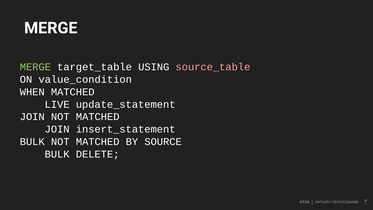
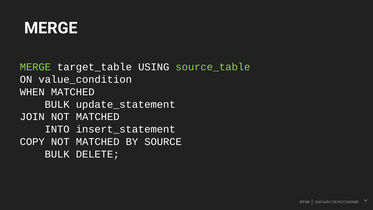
source_table colour: pink -> light green (213, 67)
LIVE: LIVE -> BULK (57, 104)
JOIN: JOIN -> INTO (57, 129)
BULK: BULK -> COPY (32, 142)
